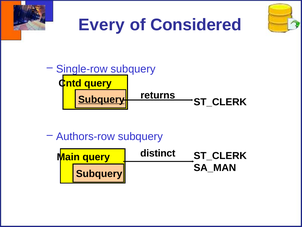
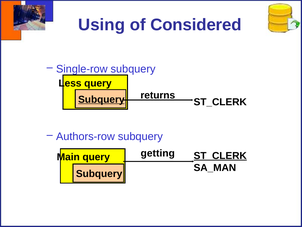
Every: Every -> Using (102, 25)
Cntd: Cntd -> Less (70, 83)
distinct: distinct -> getting (158, 153)
ST_CLERK underline: none -> present (220, 155)
